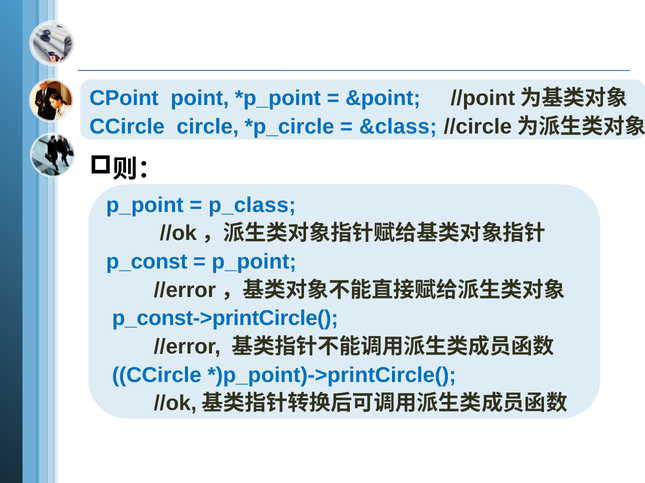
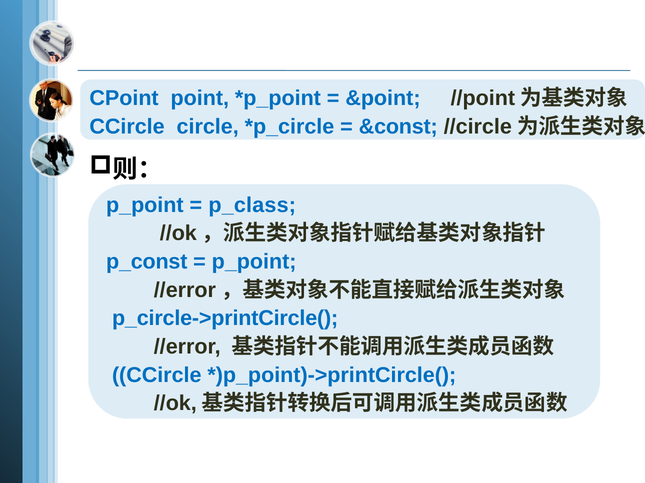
&class: &class -> &const (398, 127)
p_const->printCircle(: p_const->printCircle( -> p_circle->printCircle( (225, 319)
